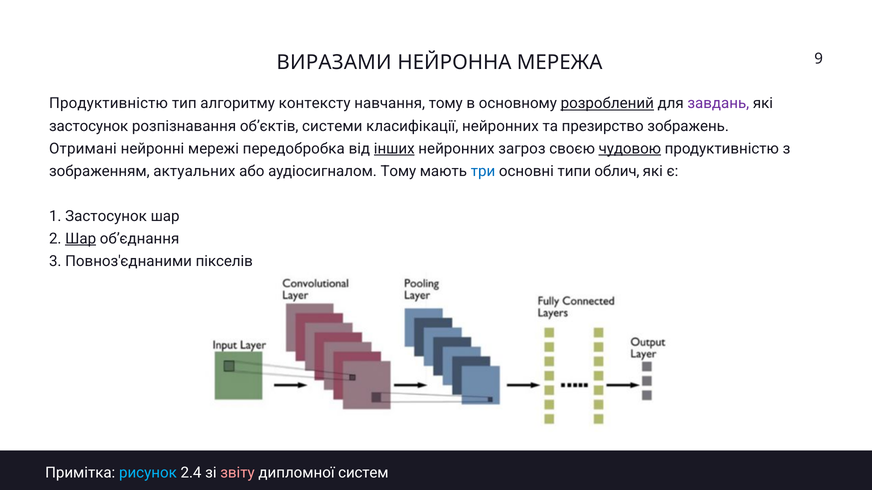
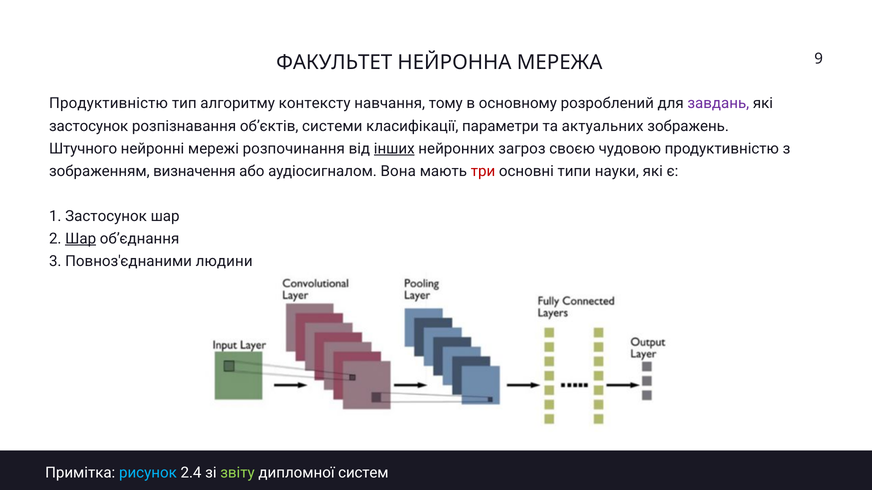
ВИРАЗАМИ: ВИРАЗАМИ -> ФАКУЛЬТЕТ (334, 62)
розроблений underline: present -> none (607, 104)
класифікації нейронних: нейронних -> параметри (501, 126)
презирство: презирство -> актуальних (603, 126)
Отримані: Отримані -> Штучного (83, 149)
передобробка: передобробка -> розпочинання (294, 149)
чудовою underline: present -> none (630, 149)
актуальних: актуальних -> визначення (194, 171)
аудіосигналом Тому: Тому -> Вона (398, 171)
три colour: blue -> red (483, 171)
облич: облич -> науки (617, 171)
пікселів: пікселів -> людини (224, 261)
звіту colour: pink -> light green (237, 473)
